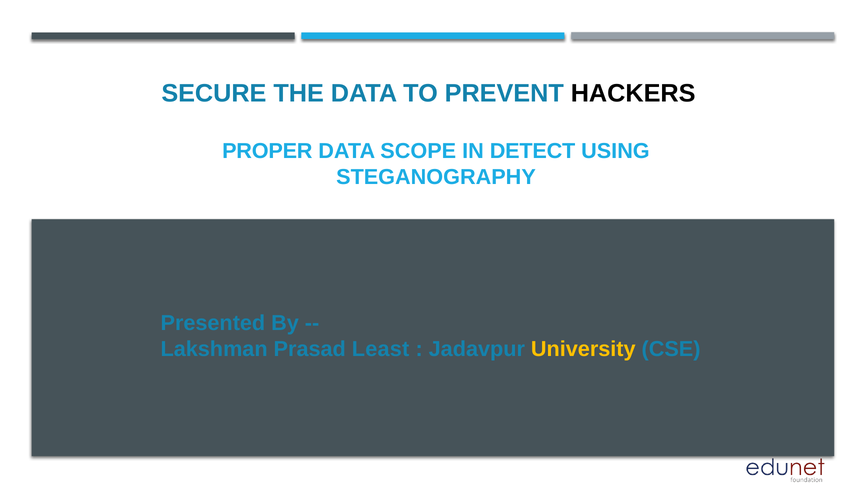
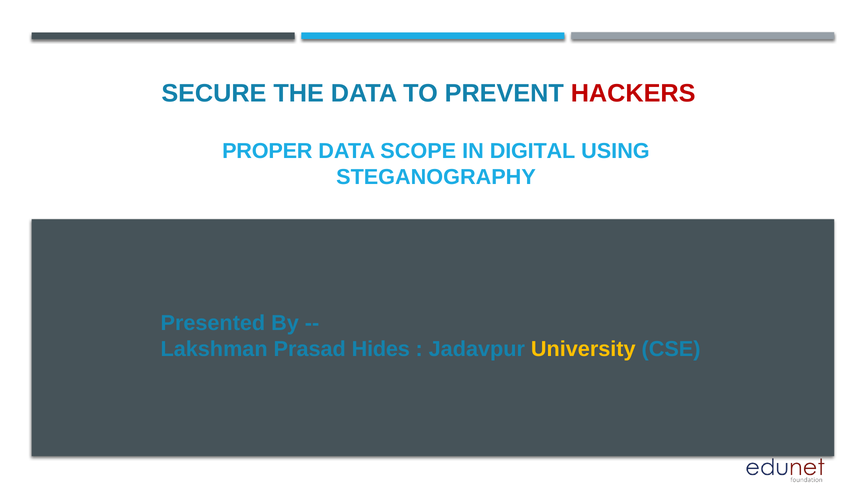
HACKERS colour: black -> red (633, 94)
DETECT: DETECT -> DIGITAL (533, 151)
Least: Least -> Hides (381, 349)
